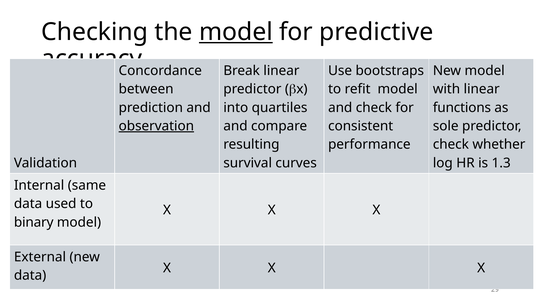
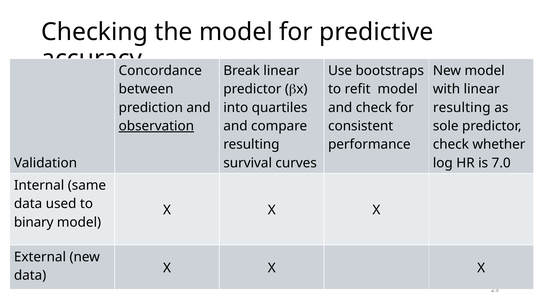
model underline: present -> none (236, 32)
functions: functions -> resulting (462, 107)
1.3: 1.3 -> 7.0 (501, 163)
